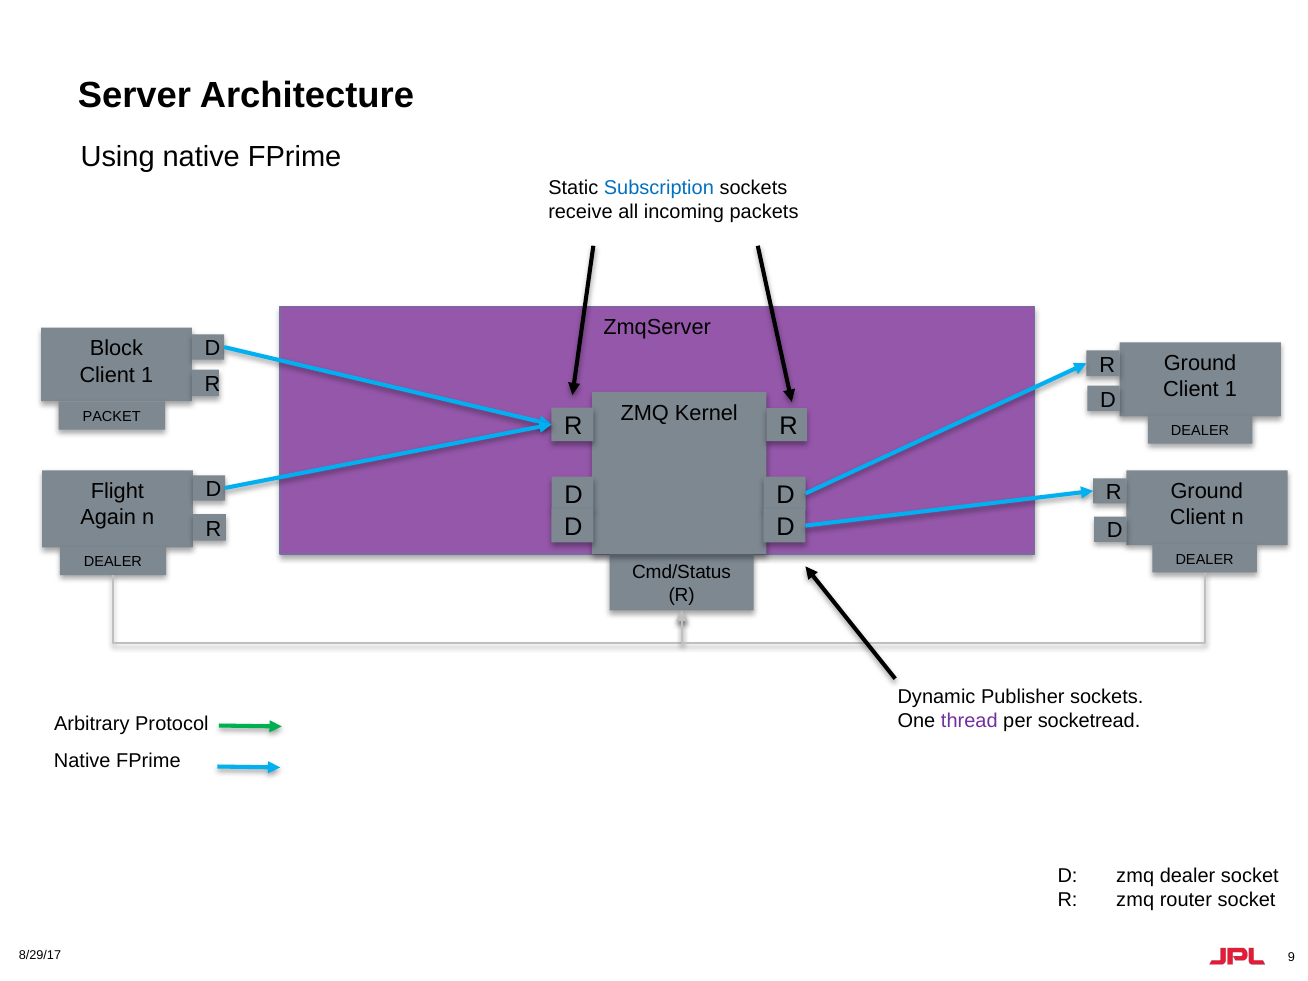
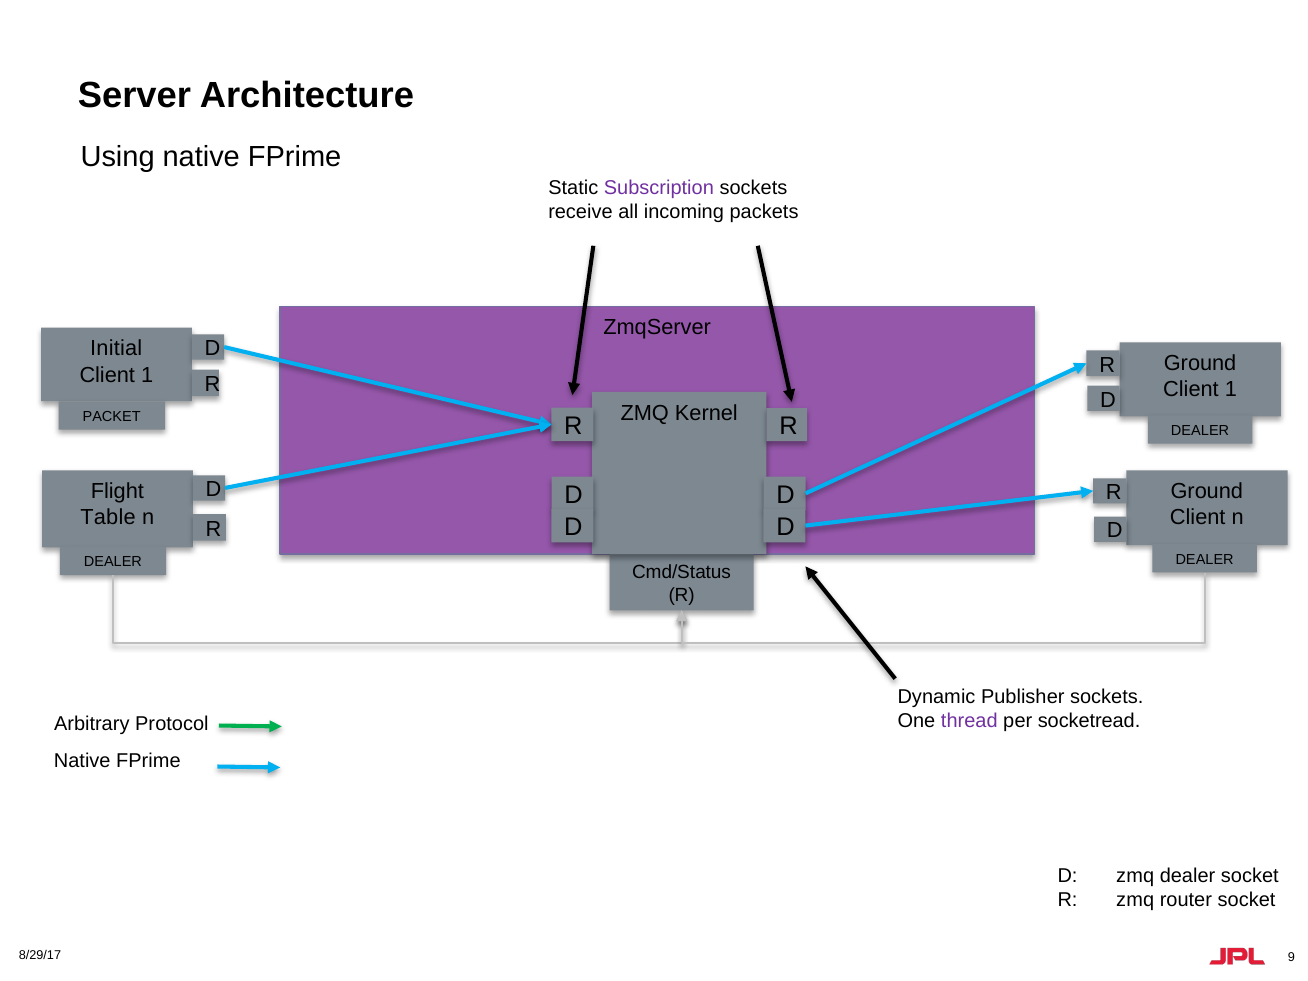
Subscription colour: blue -> purple (659, 188)
Block: Block -> Initial (116, 349)
Again: Again -> Table (108, 518)
